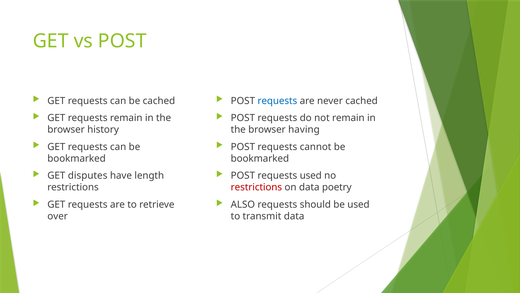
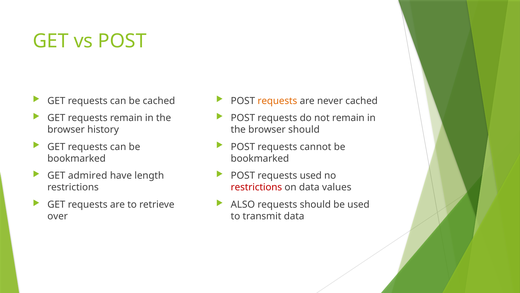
requests colour: blue -> orange (277, 101)
browser having: having -> should (304, 129)
disputes: disputes -> admired (88, 175)
poetry: poetry -> values (337, 187)
